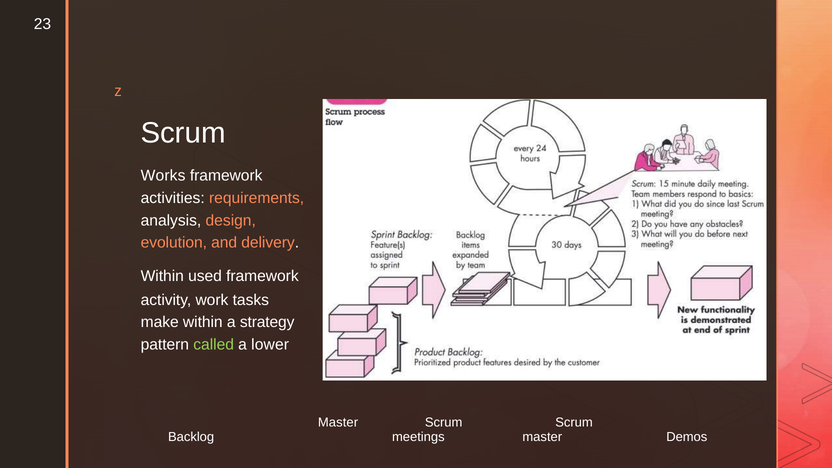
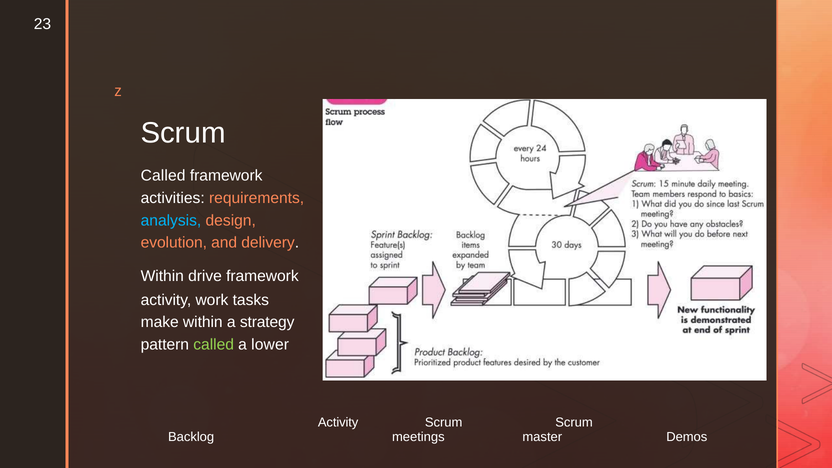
Works: Works -> Called (163, 176)
analysis colour: white -> light blue (171, 221)
used: used -> drive (205, 276)
Master: Master -> Activity (338, 423)
